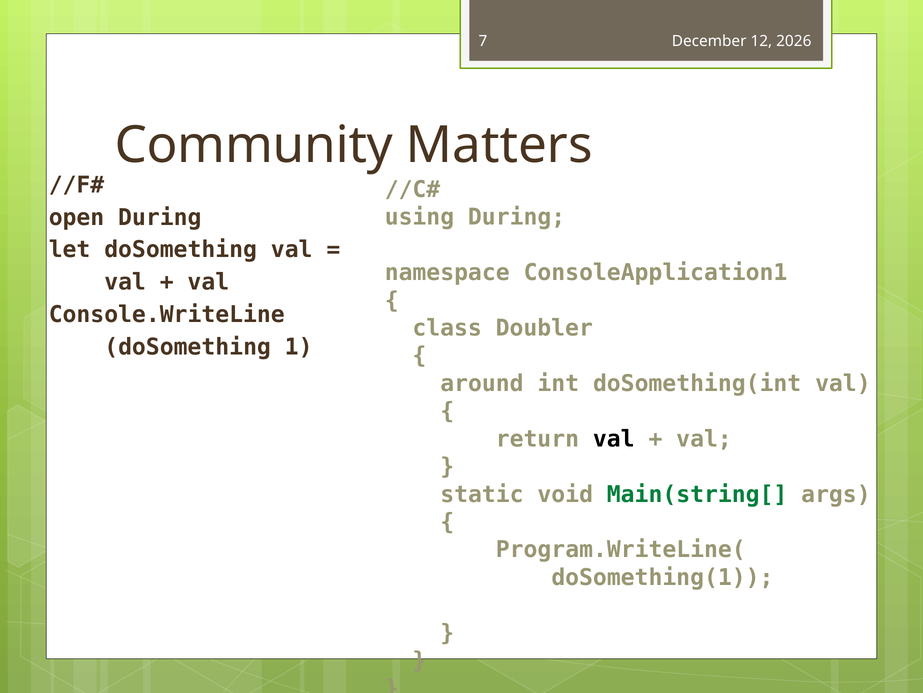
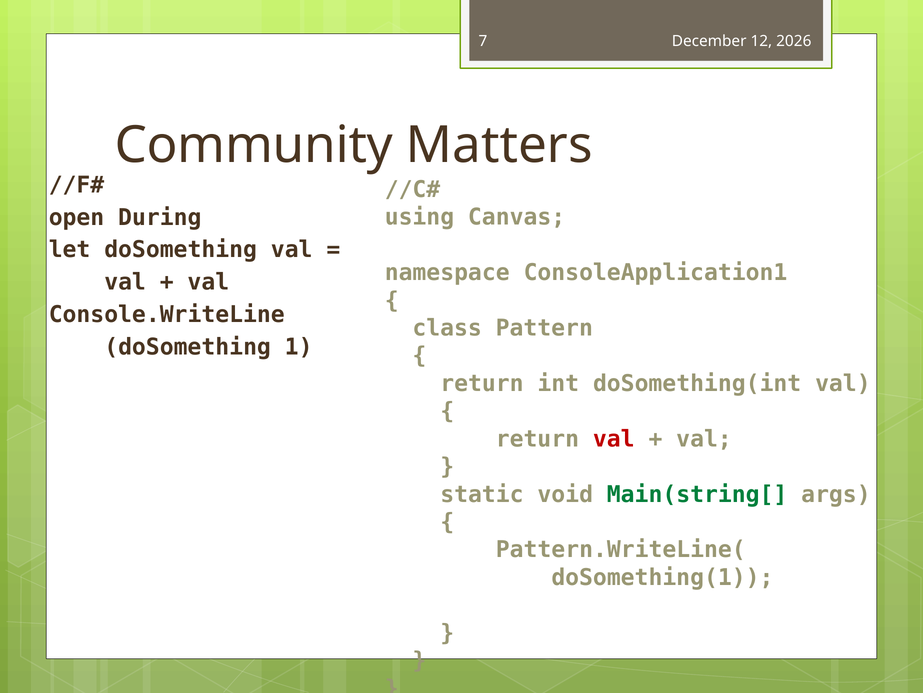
using During: During -> Canvas (517, 217)
Doubler: Doubler -> Pattern (544, 328)
around: around -> return (482, 383)
val colour: black -> red (614, 439)
Program.WriteLine(: Program.WriteLine( -> Pattern.WriteLine( (621, 549)
